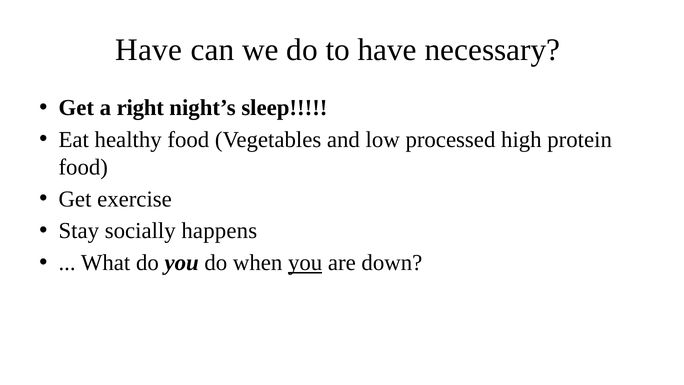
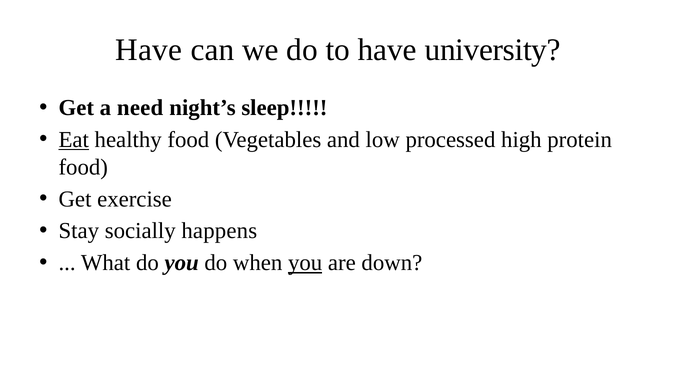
necessary: necessary -> university (493, 50)
right: right -> need (140, 108)
Eat underline: none -> present (74, 140)
